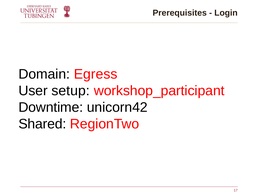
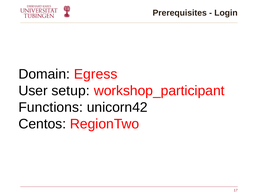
Downtime: Downtime -> Functions (51, 108)
Shared: Shared -> Centos (42, 124)
